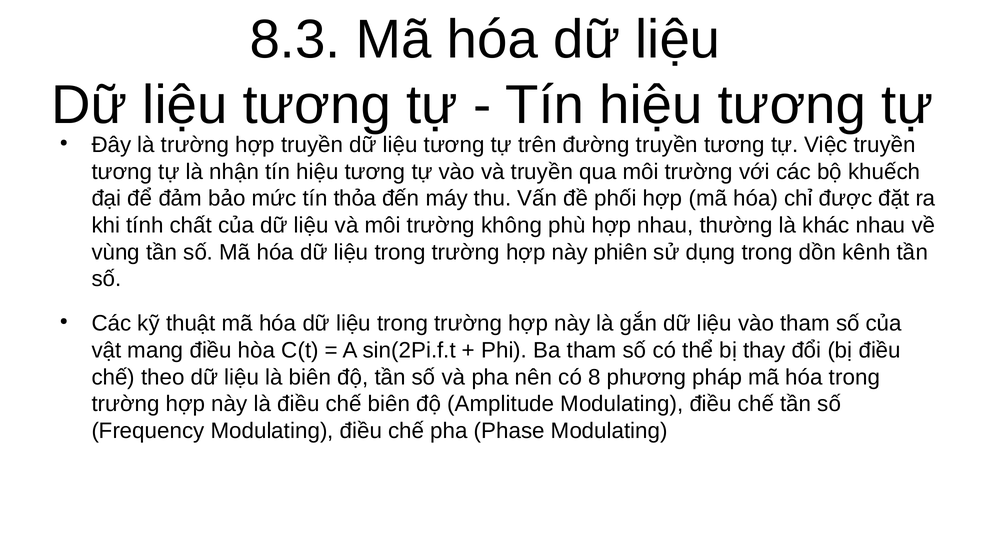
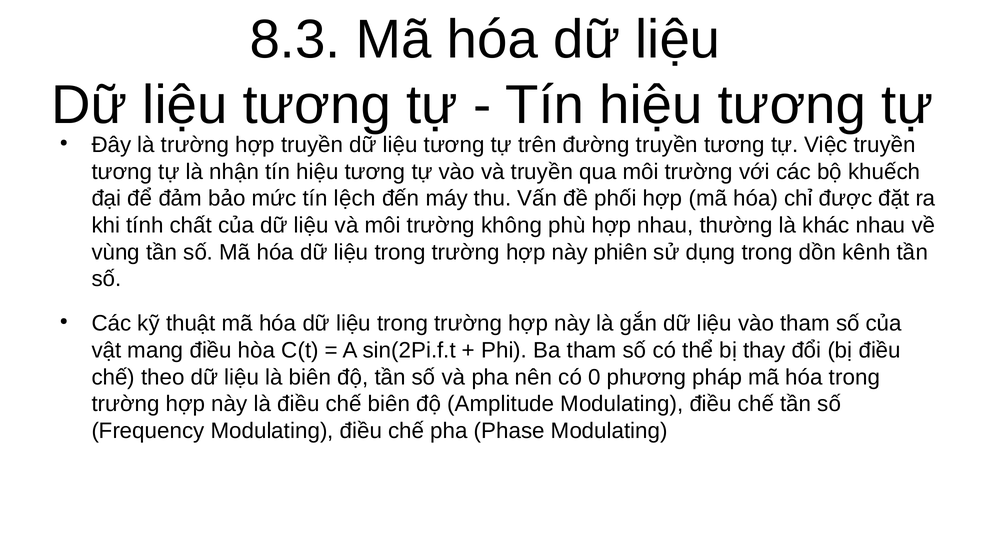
thỏa: thỏa -> lệch (355, 198)
8: 8 -> 0 (595, 377)
